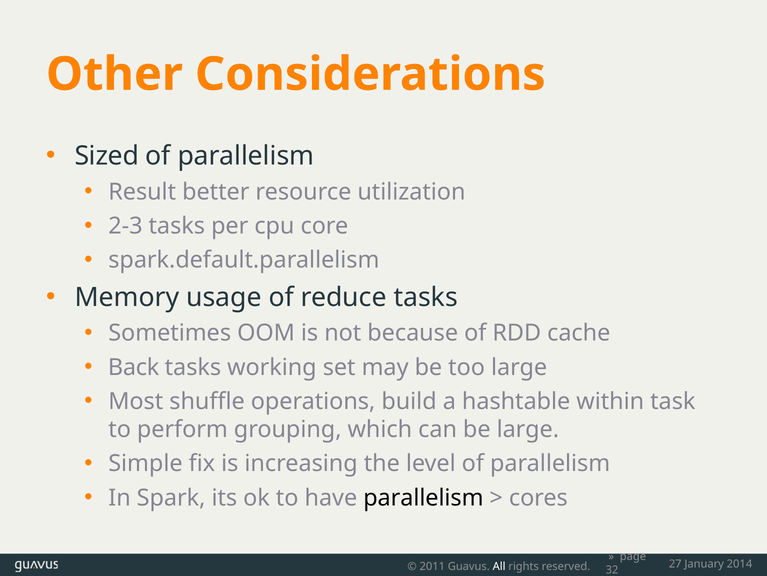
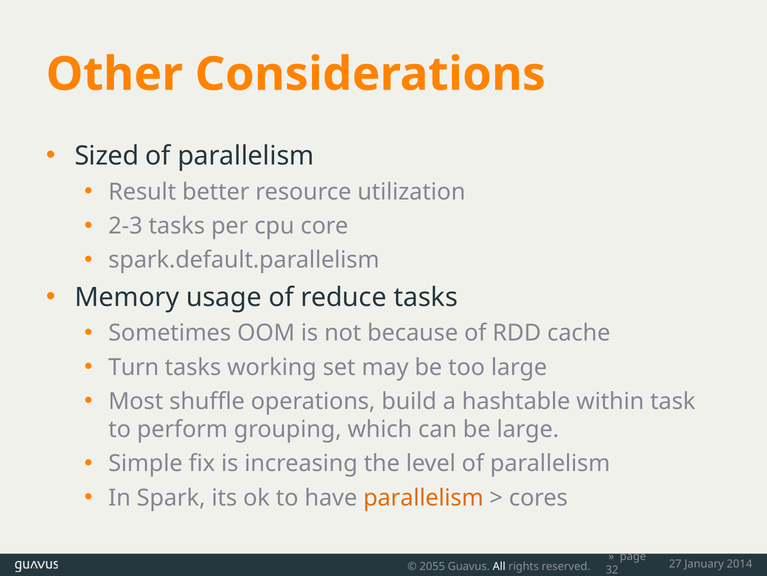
Back: Back -> Turn (134, 367)
parallelism colour: black -> orange (423, 497)
2011: 2011 -> 2055 (432, 566)
